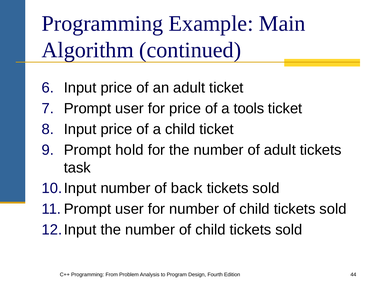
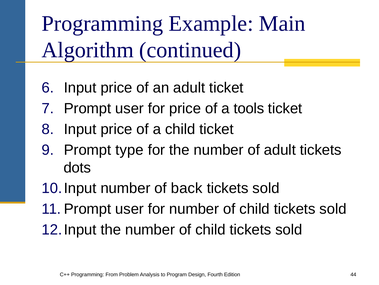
hold: hold -> type (129, 150)
task: task -> dots (77, 167)
